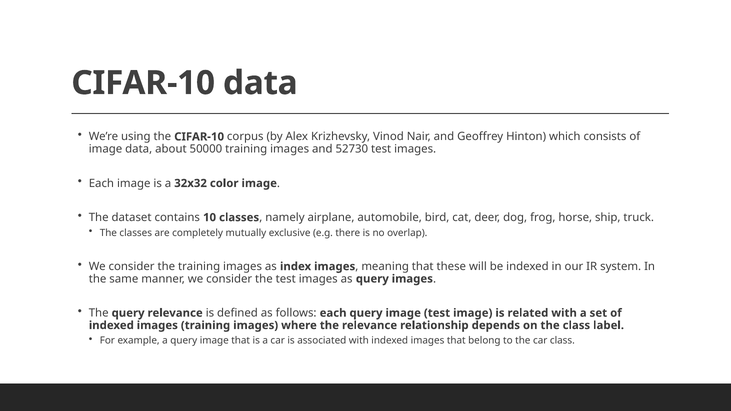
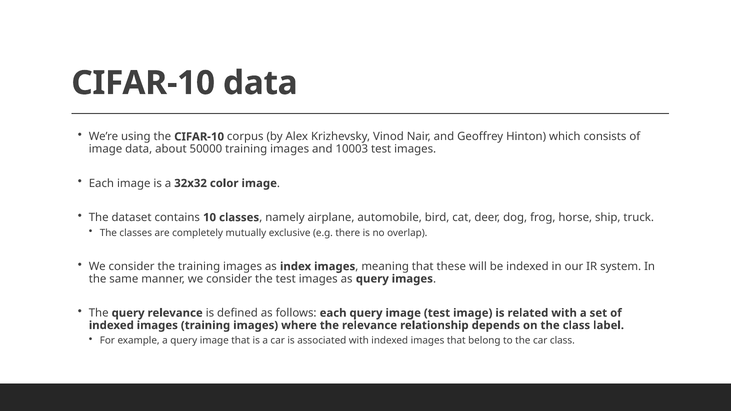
52730: 52730 -> 10003 (352, 149)
